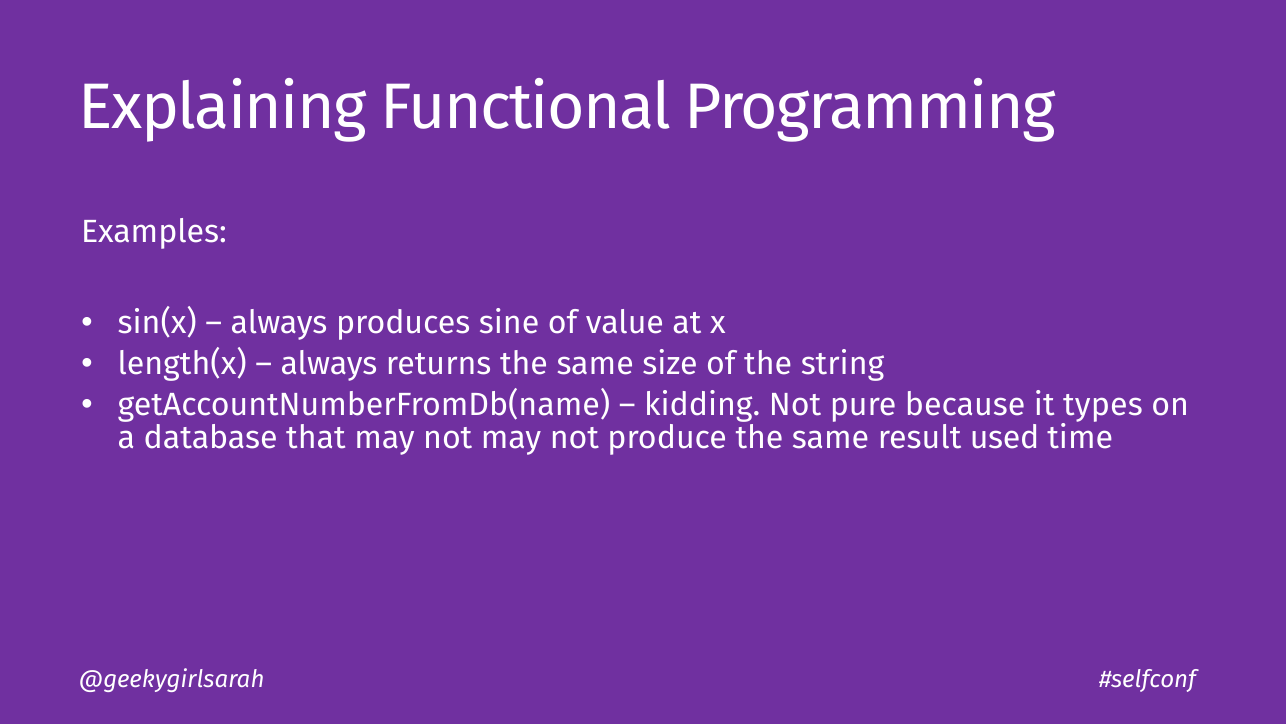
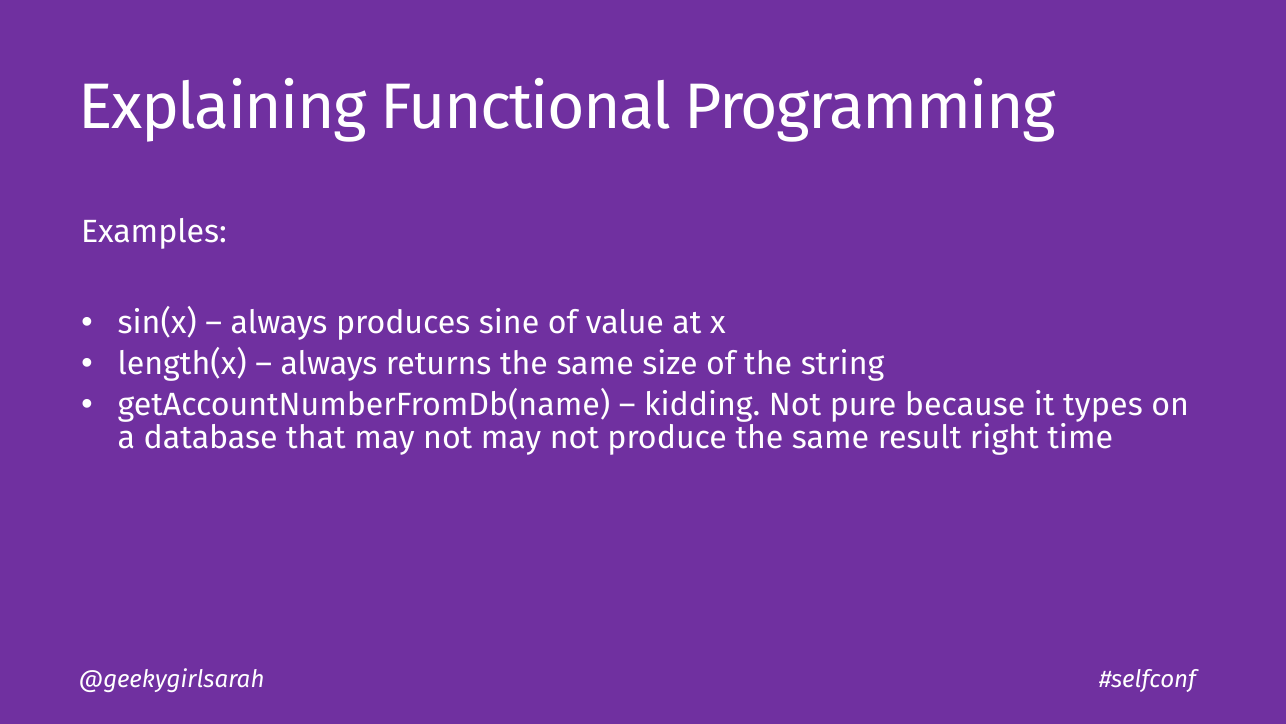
used: used -> right (1004, 438)
